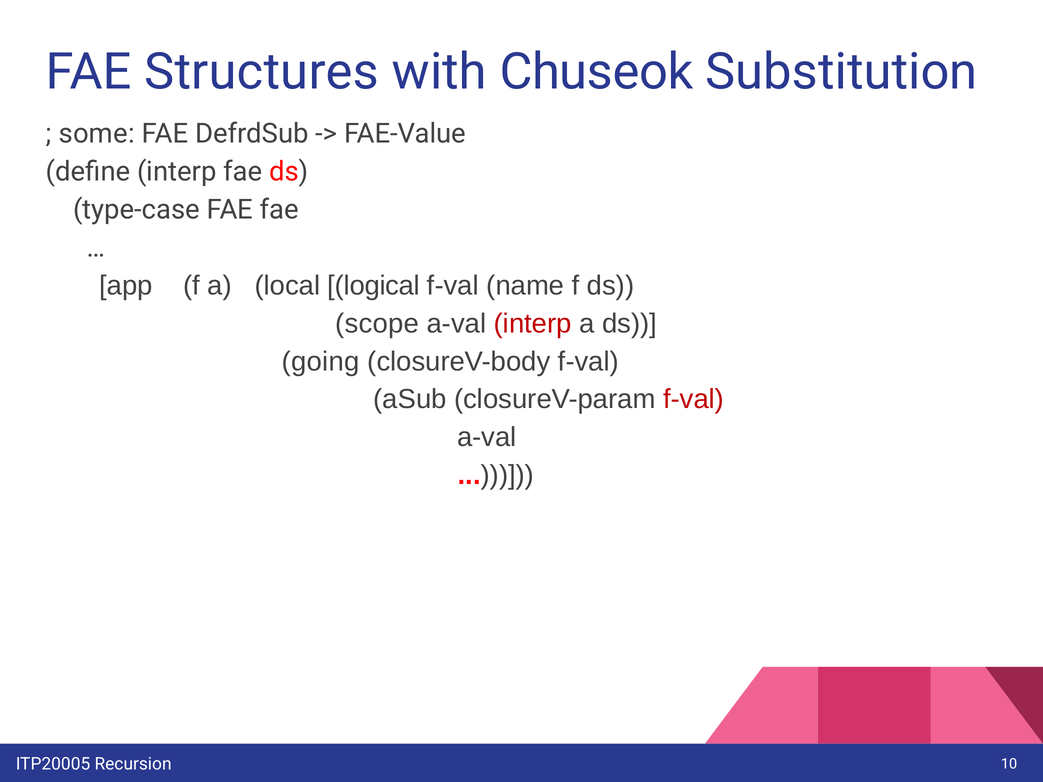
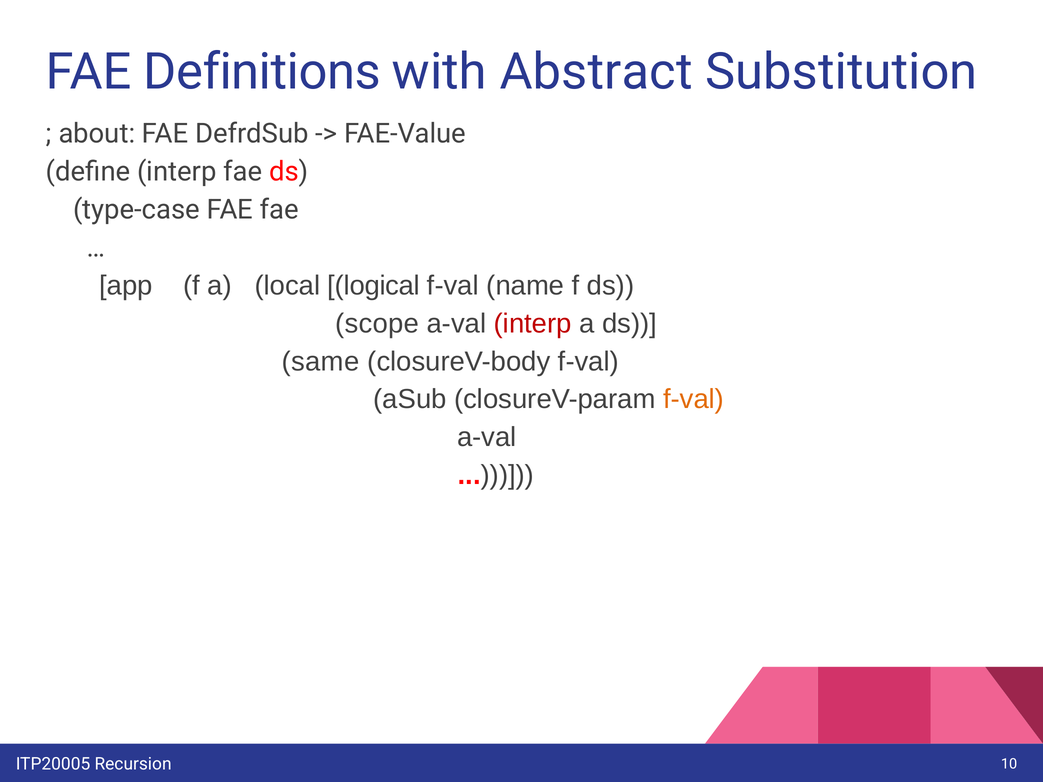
Structures: Structures -> Definitions (262, 72)
Chuseok: Chuseok -> Abstract (596, 72)
some: some -> about (97, 134)
going: going -> same (321, 362)
f-val colour: red -> orange (694, 399)
